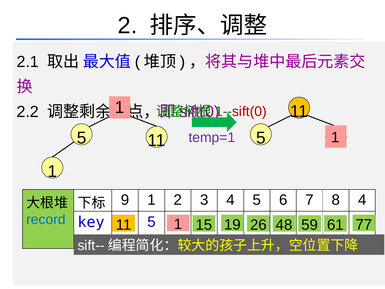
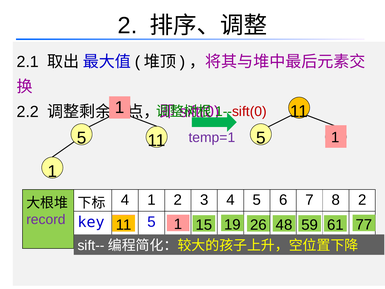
9: 9 -> 4 (125, 200)
8 4: 4 -> 2 (362, 200)
record colour: blue -> purple (46, 219)
